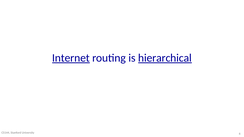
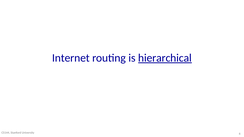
Internet underline: present -> none (71, 58)
